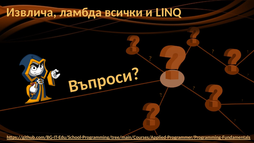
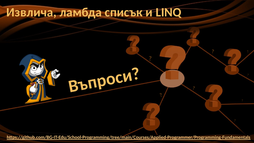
всички: всички -> списък (124, 12)
